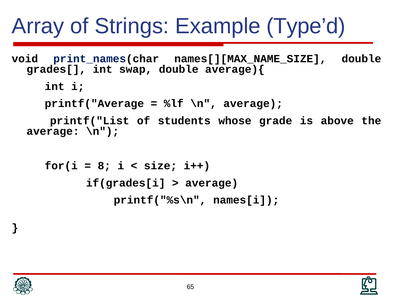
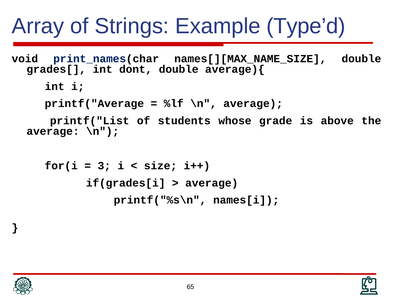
swap: swap -> dont (136, 69)
8: 8 -> 3 (104, 166)
